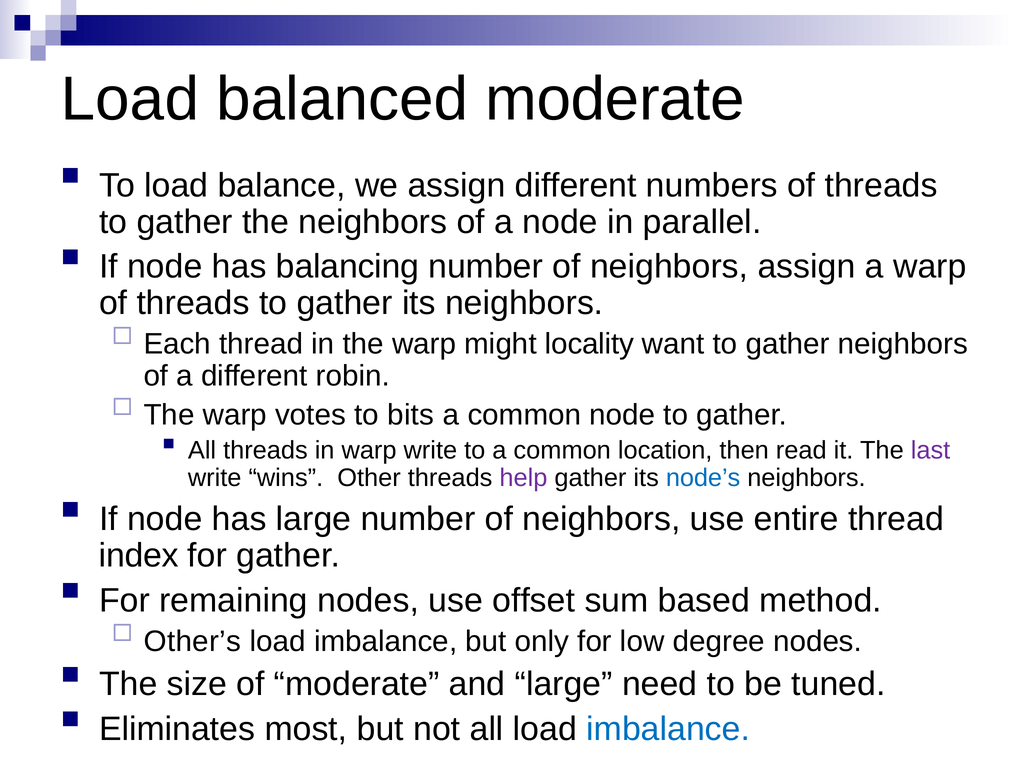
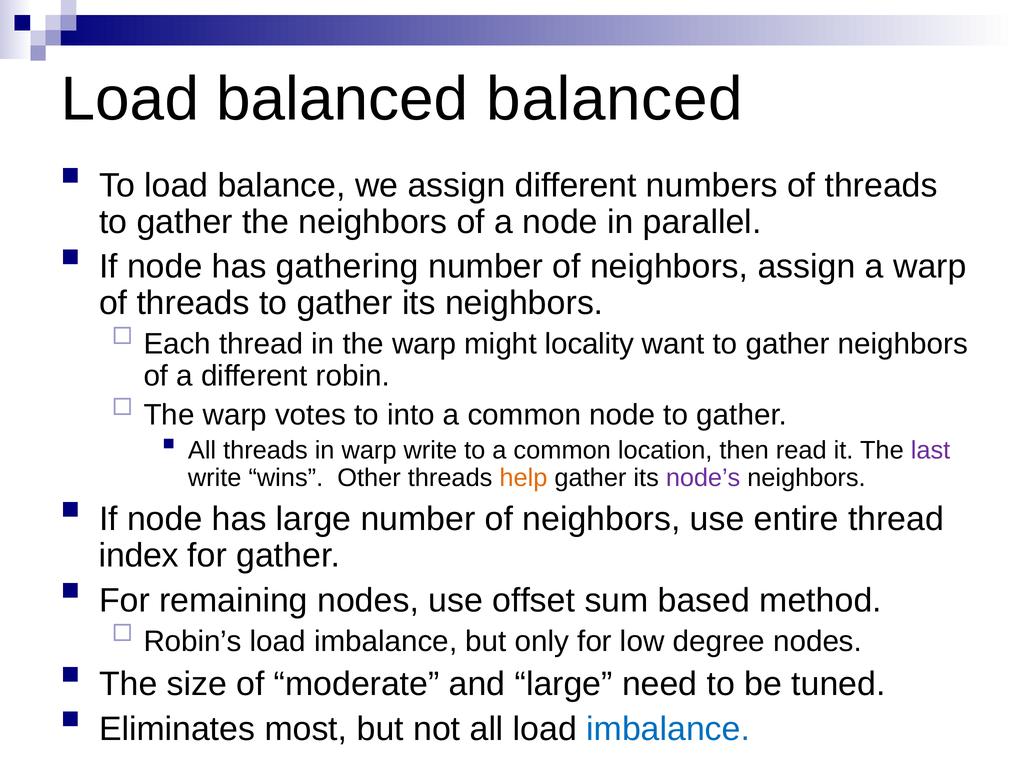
balanced moderate: moderate -> balanced (615, 99)
balancing: balancing -> gathering (347, 267)
bits: bits -> into (411, 415)
help colour: purple -> orange (523, 478)
node’s colour: blue -> purple (703, 478)
Other’s: Other’s -> Robin’s (193, 641)
